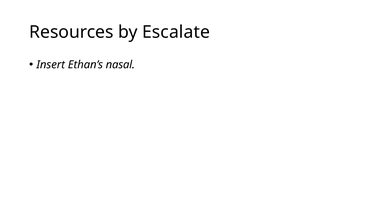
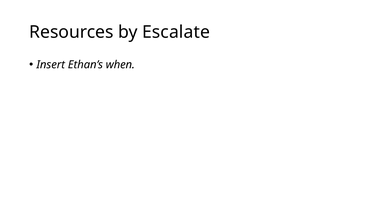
nasal: nasal -> when (120, 65)
